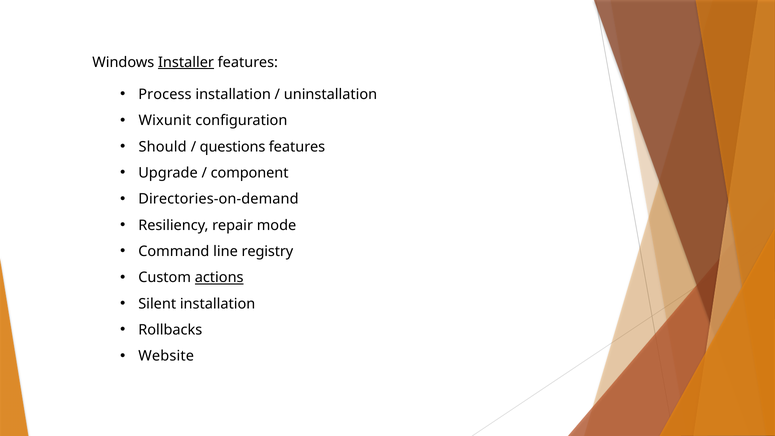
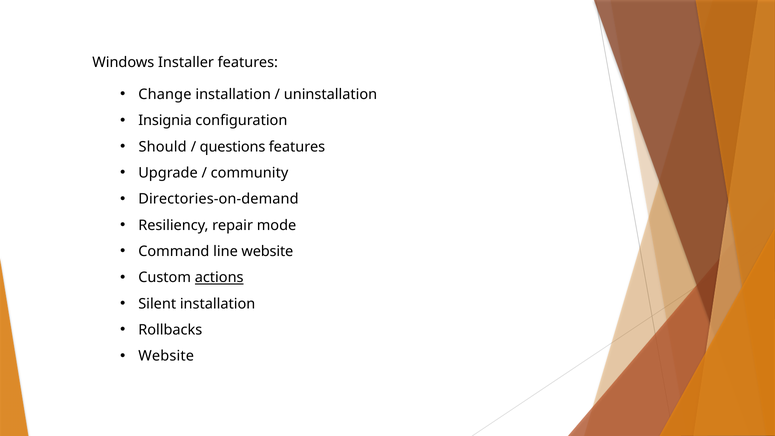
Installer underline: present -> none (186, 62)
Process: Process -> Change (165, 94)
Wixunit: Wixunit -> Insignia (165, 121)
component: component -> community (250, 173)
line registry: registry -> website (267, 251)
